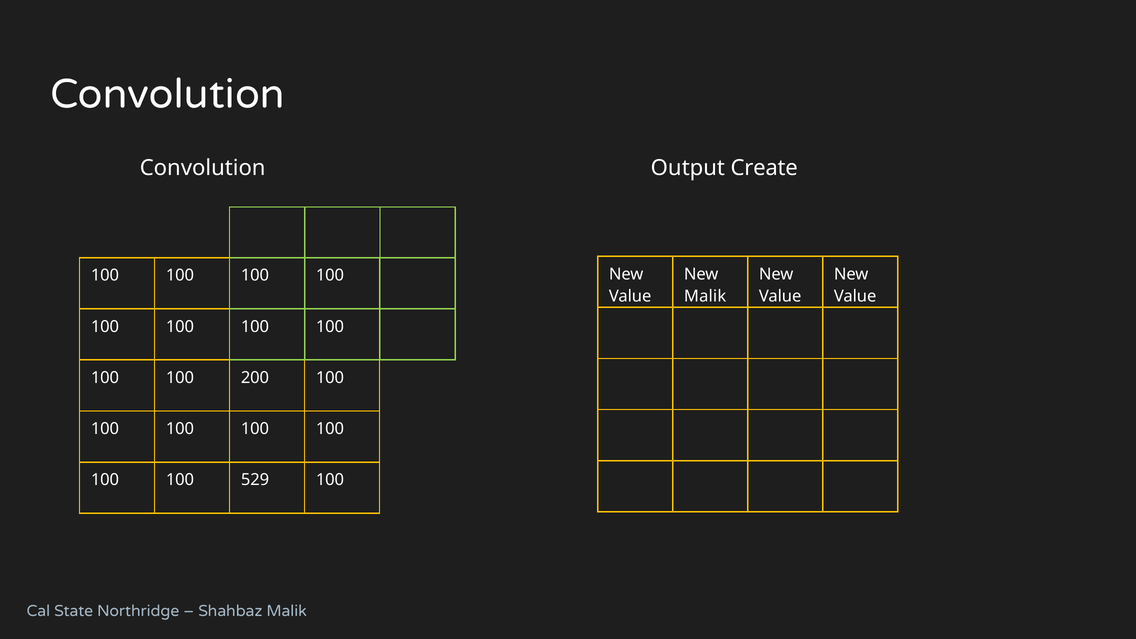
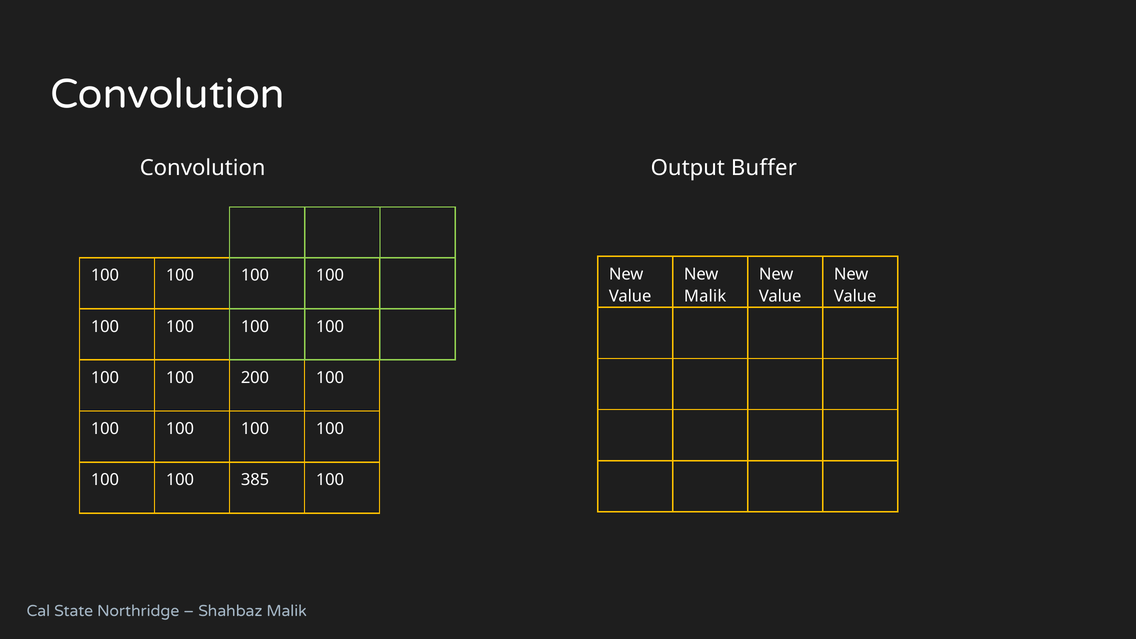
Create: Create -> Buffer (764, 168)
529: 529 -> 385 (255, 480)
